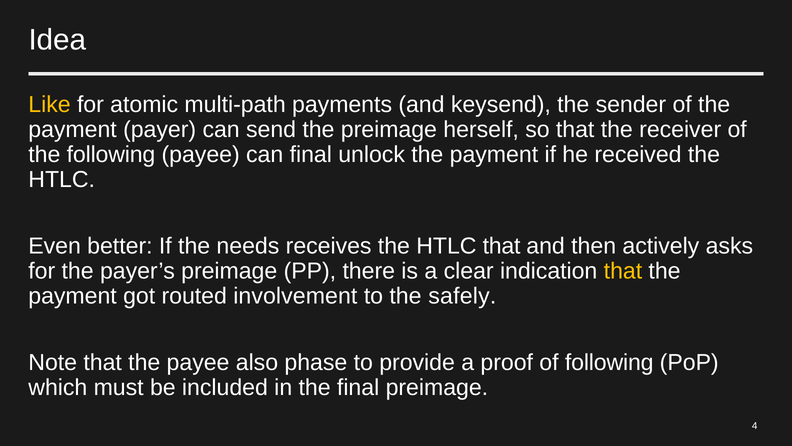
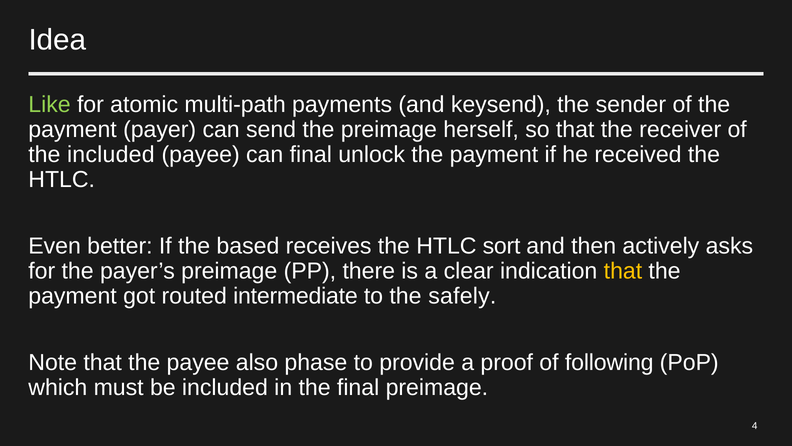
Like colour: yellow -> light green (50, 105)
the following: following -> included (111, 155)
needs: needs -> based (248, 246)
HTLC that: that -> sort (502, 246)
involvement: involvement -> intermediate (295, 296)
